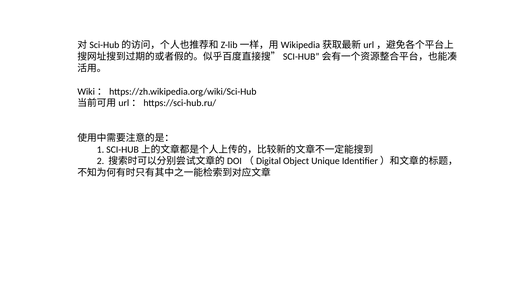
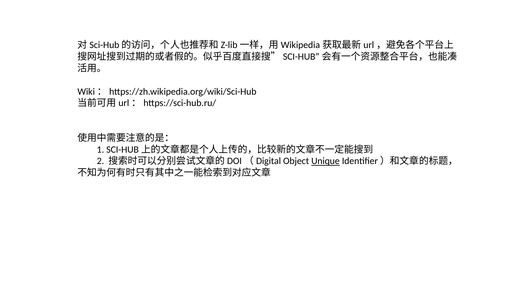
Unique underline: none -> present (325, 161)
